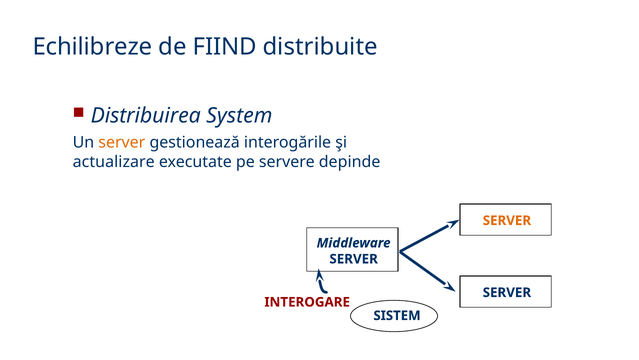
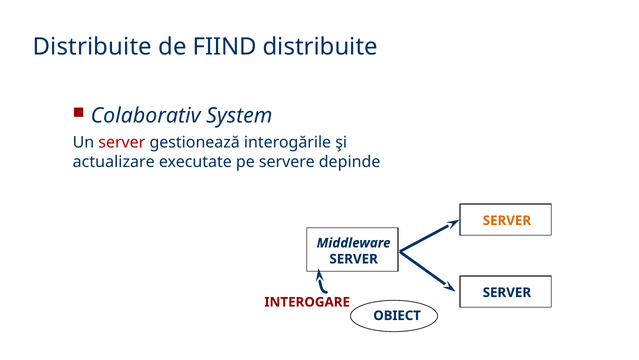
Echilibreze: Echilibreze -> Distribuite (92, 47)
Distribuirea: Distribuirea -> Colaborativ (146, 116)
server colour: orange -> red (122, 142)
SISTEM: SISTEM -> OBIECT (397, 315)
